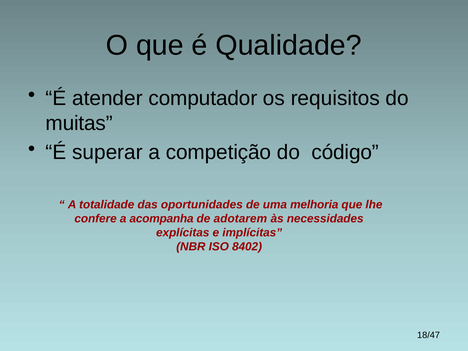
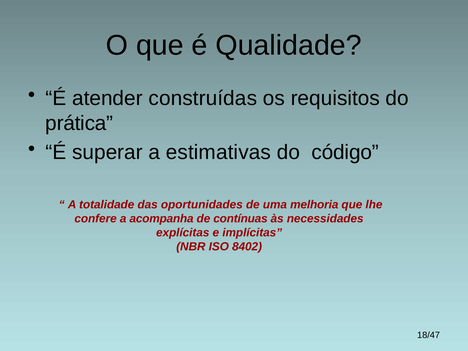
computador: computador -> construídas (203, 98)
muitas: muitas -> prática (79, 123)
competição: competição -> estimativas (218, 152)
adotarem: adotarem -> contínuas (240, 219)
